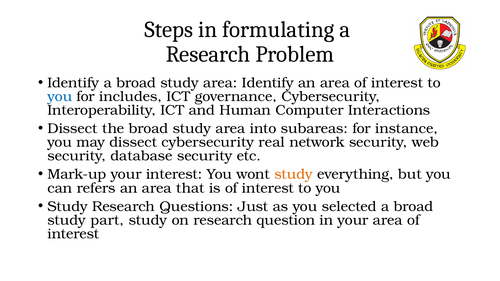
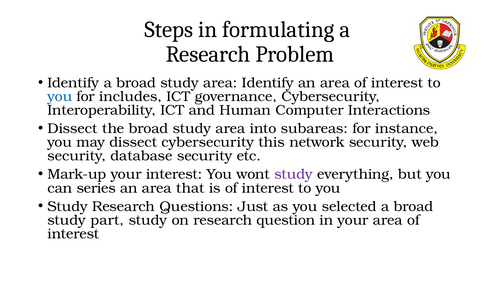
real: real -> this (272, 142)
study colour: orange -> purple (294, 175)
refers: refers -> series (96, 188)
